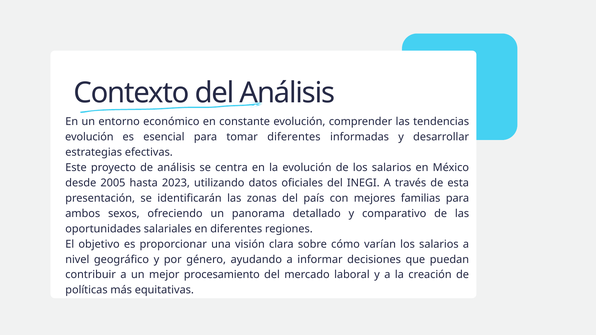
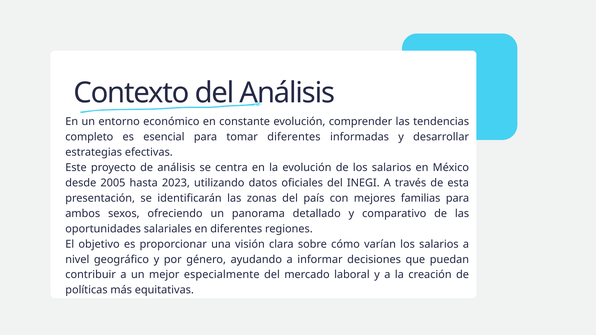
evolución: evolución -> completo (89, 137)
procesamiento: procesamiento -> especialmente (222, 275)
